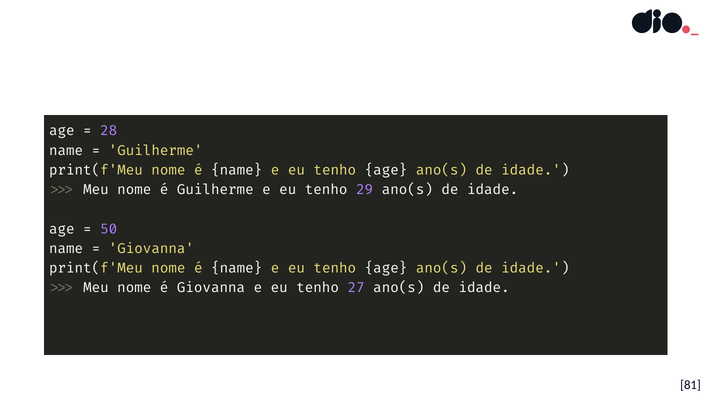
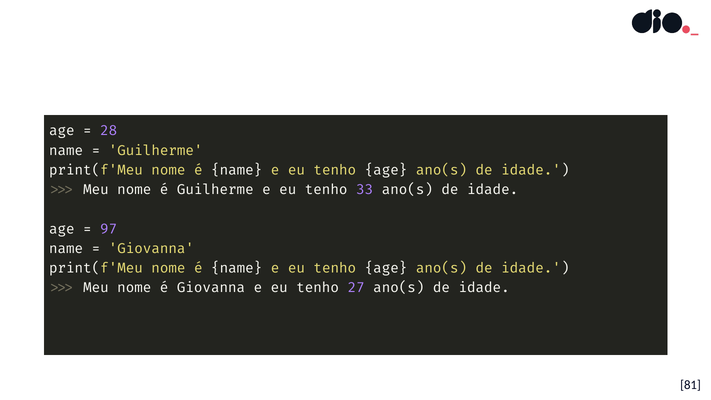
29: 29 -> 33 (365, 190)
50: 50 -> 97 (109, 229)
